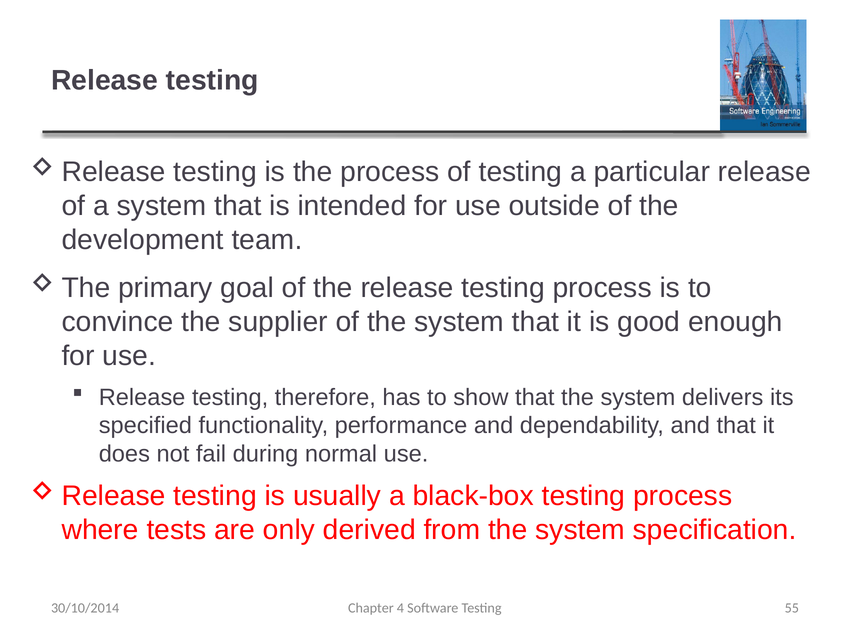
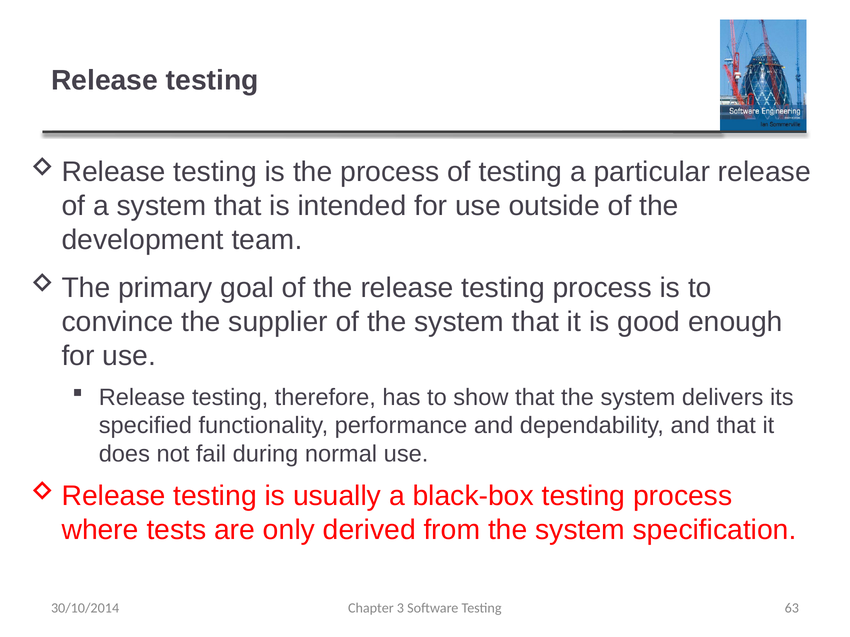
4: 4 -> 3 (400, 609)
55: 55 -> 63 (792, 609)
